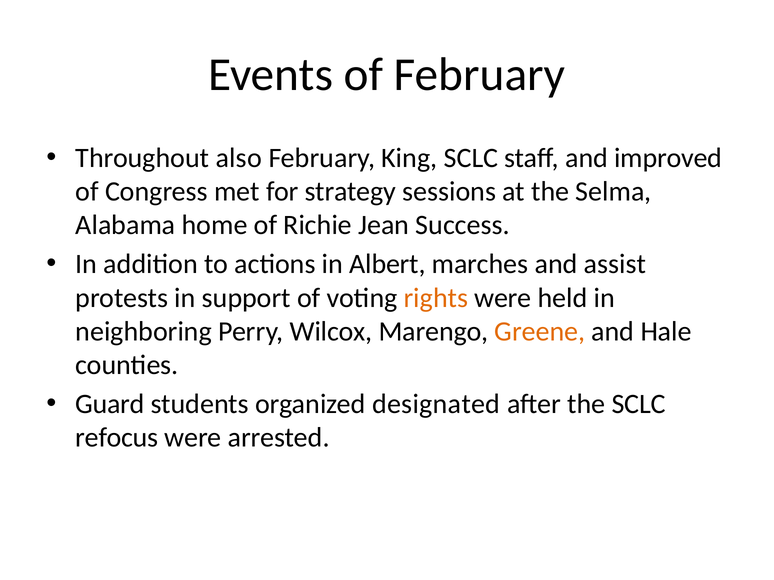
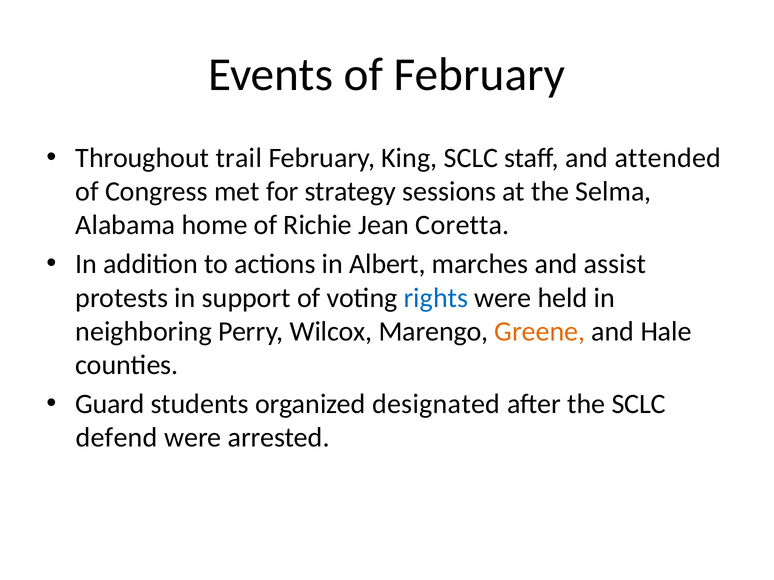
also: also -> trail (239, 158)
improved: improved -> attended (668, 158)
Success: Success -> Coretta (462, 225)
rights colour: orange -> blue (436, 298)
refocus: refocus -> defend (117, 438)
